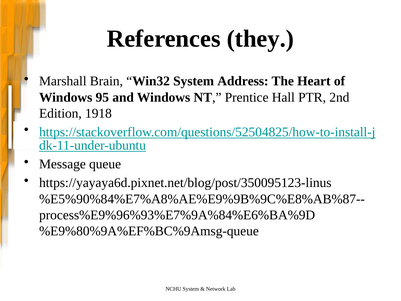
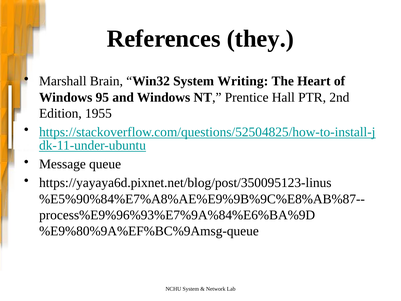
Address: Address -> Writing (243, 81)
1918: 1918 -> 1955 (98, 113)
